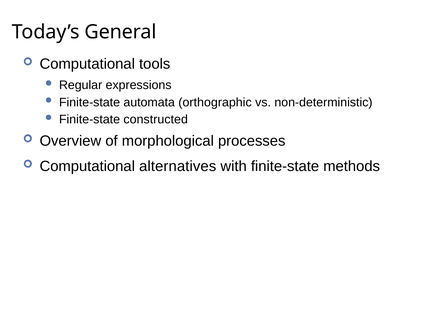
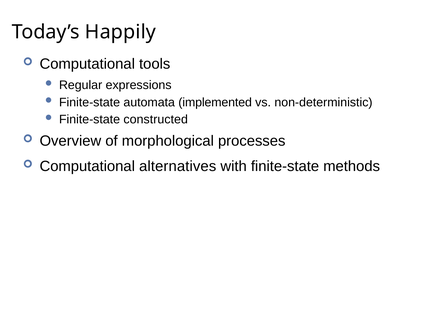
General: General -> Happily (120, 32)
orthographic: orthographic -> implemented (215, 102)
